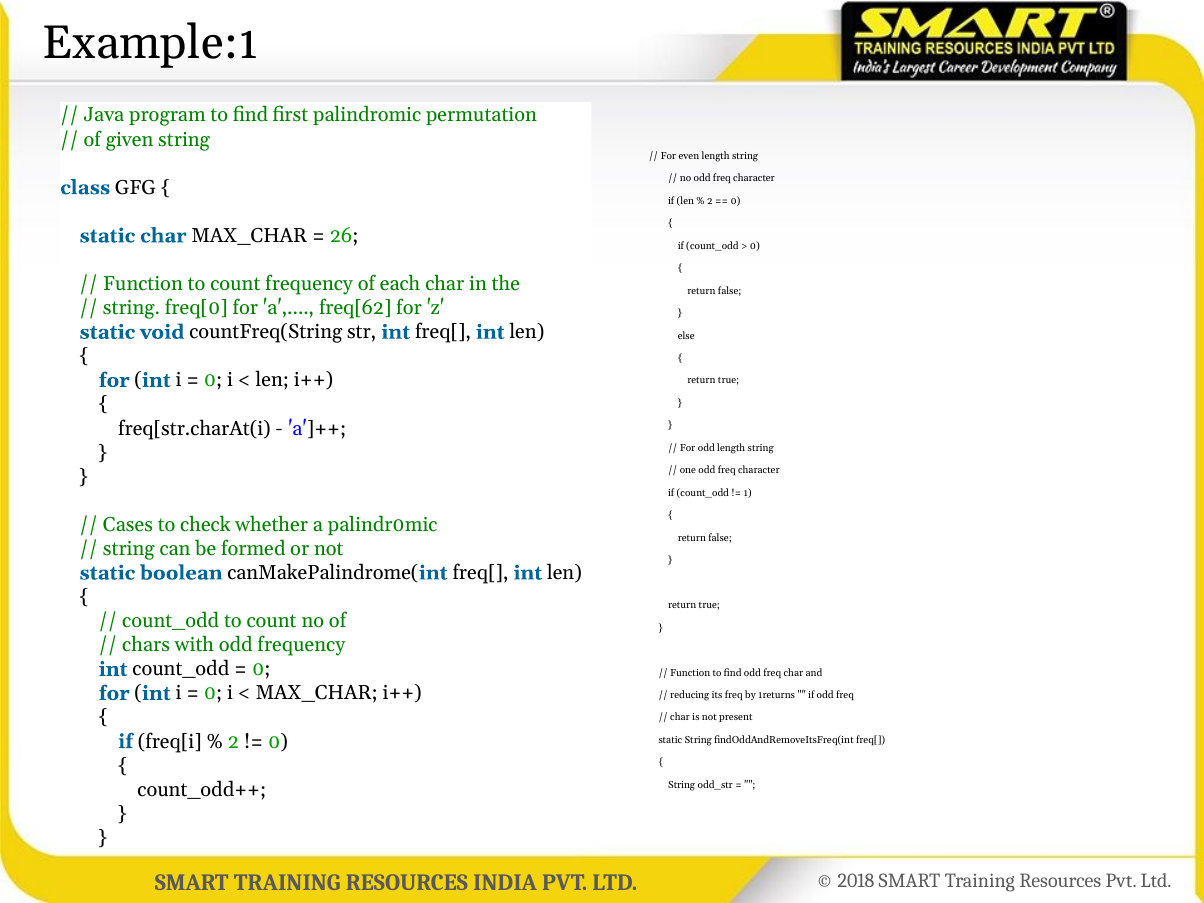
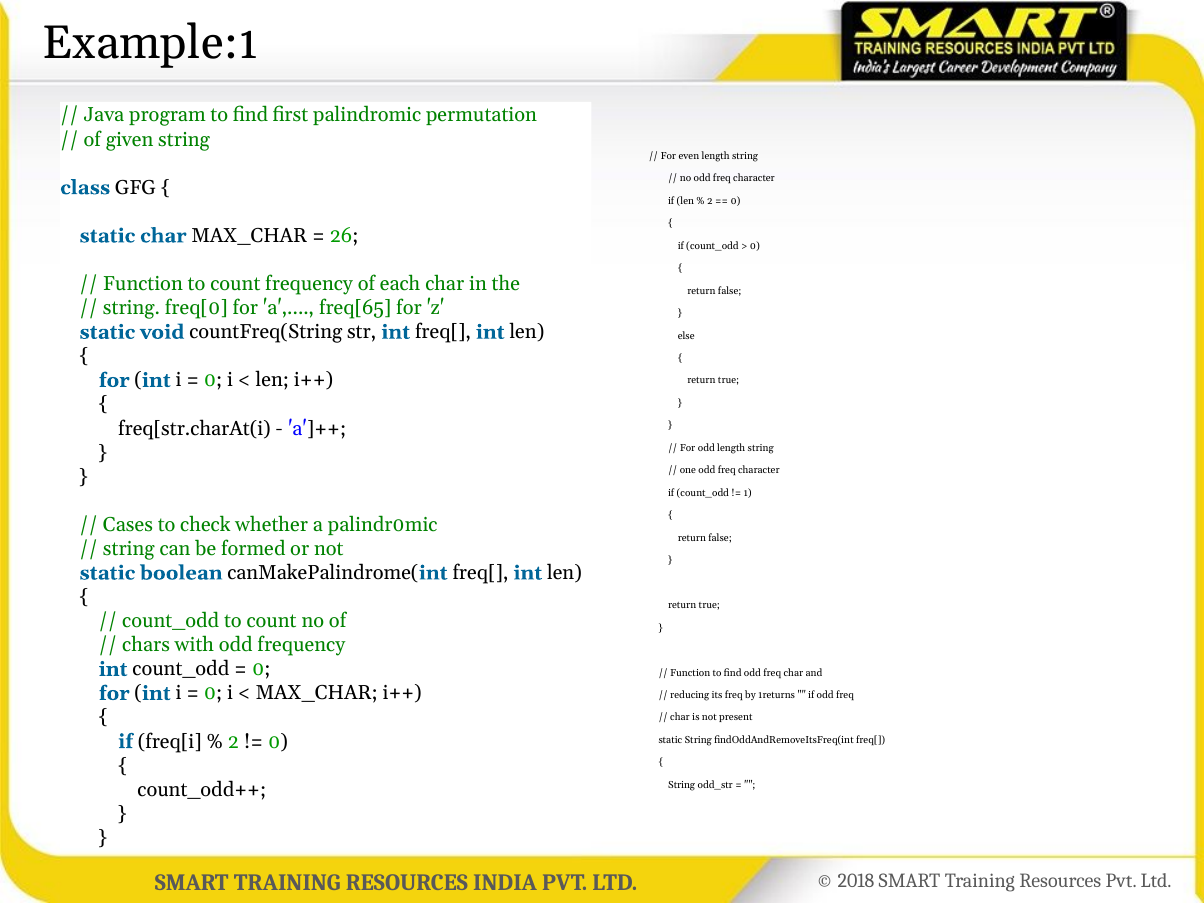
freq[62: freq[62 -> freq[65 (355, 308)
